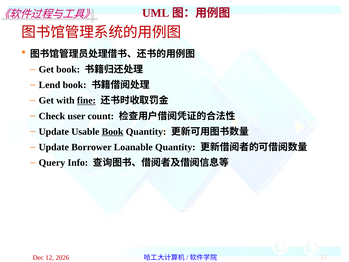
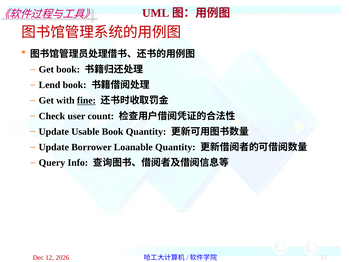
Book underline: present -> none (113, 131)
